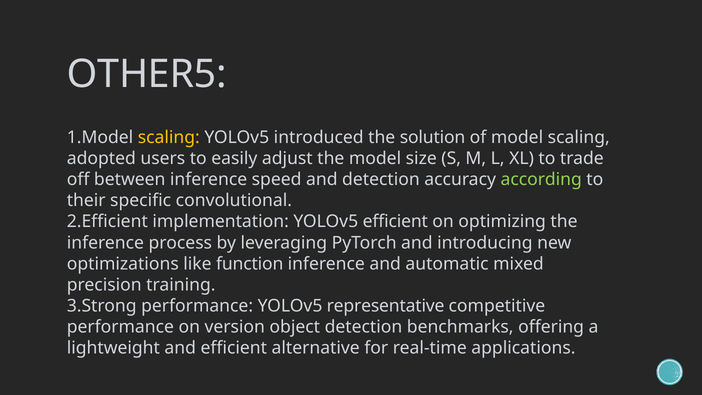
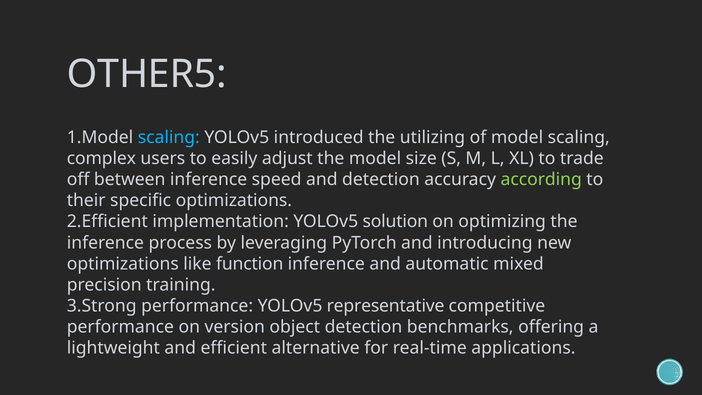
scaling colour: yellow -> light blue (169, 137)
solution: solution -> utilizing (432, 137)
adopted: adopted -> complex (101, 158)
specific convolutional: convolutional -> optimizations (234, 201)
YOLOv5 efficient: efficient -> solution (395, 222)
